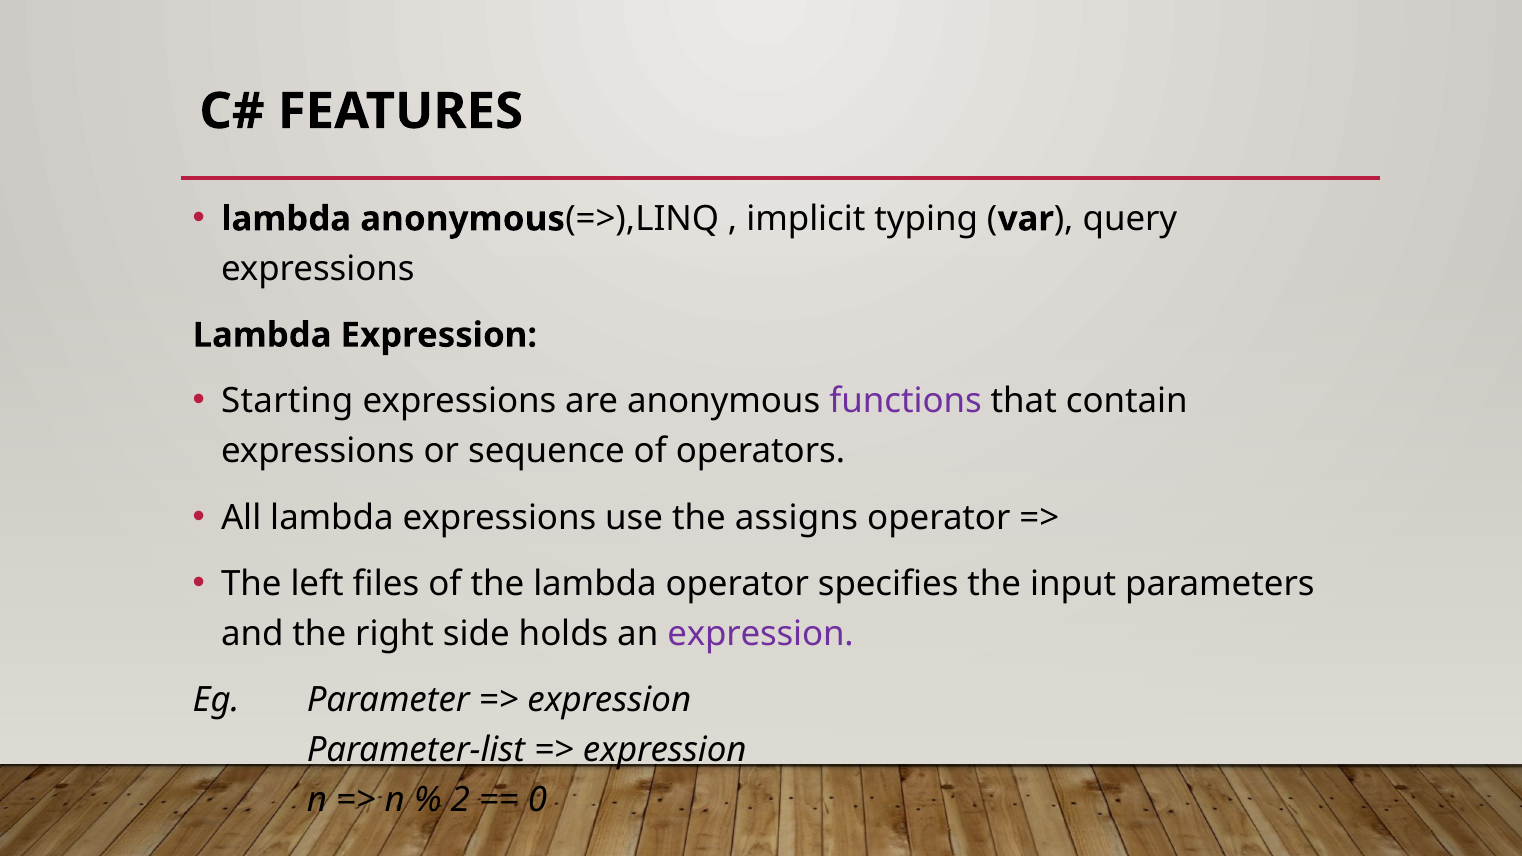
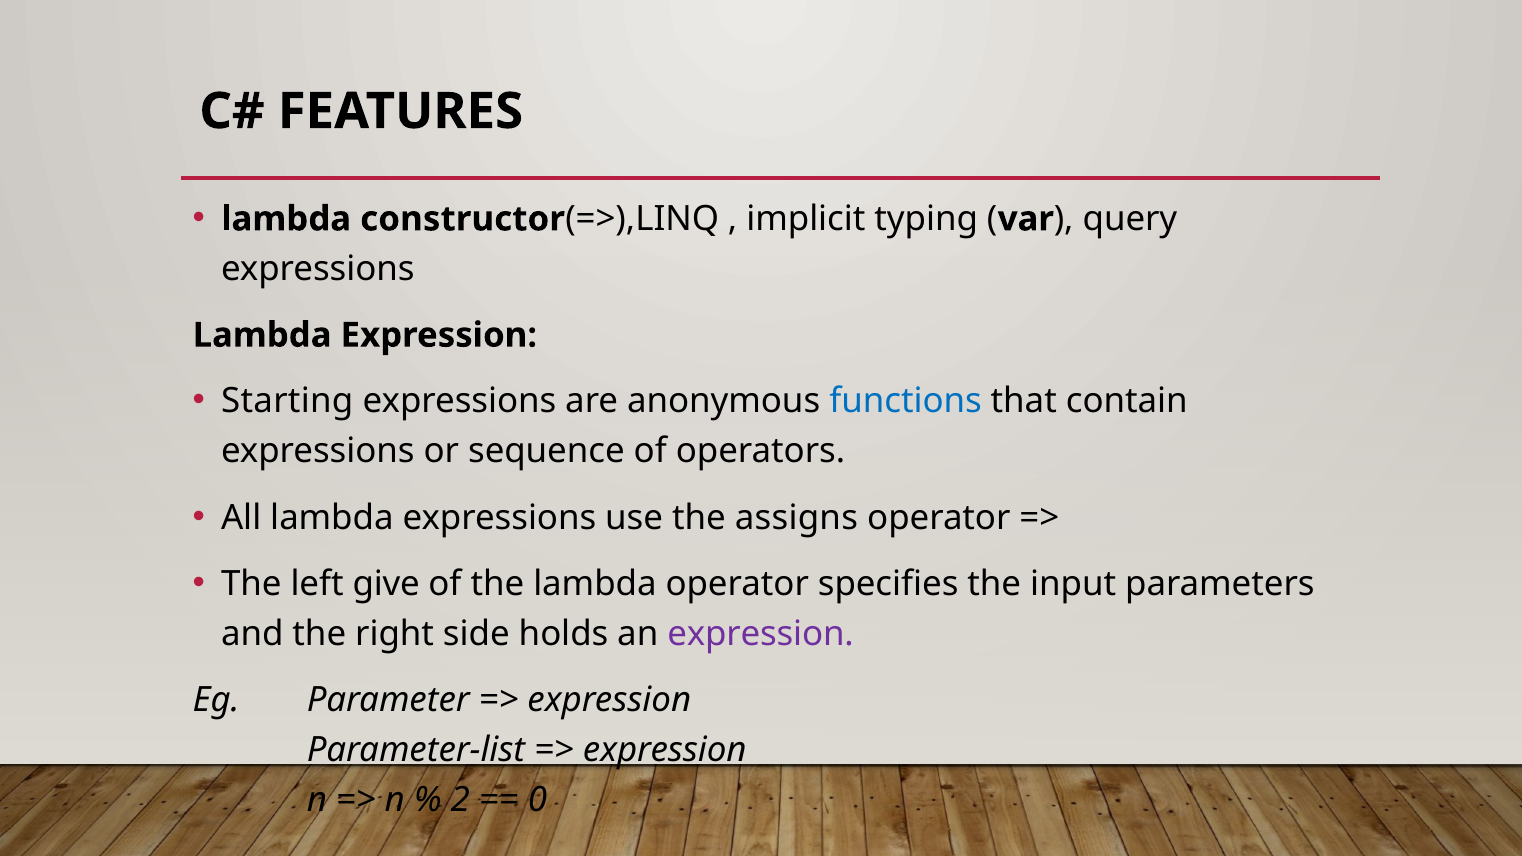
lambda anonymous: anonymous -> constructor (463, 219)
functions colour: purple -> blue (906, 401)
files: files -> give (386, 584)
